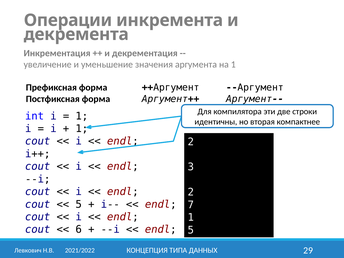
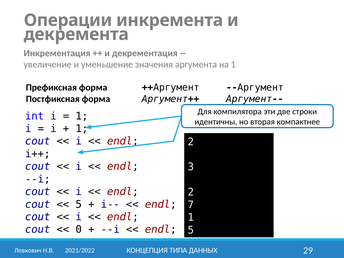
6: 6 -> 0 (79, 230)
